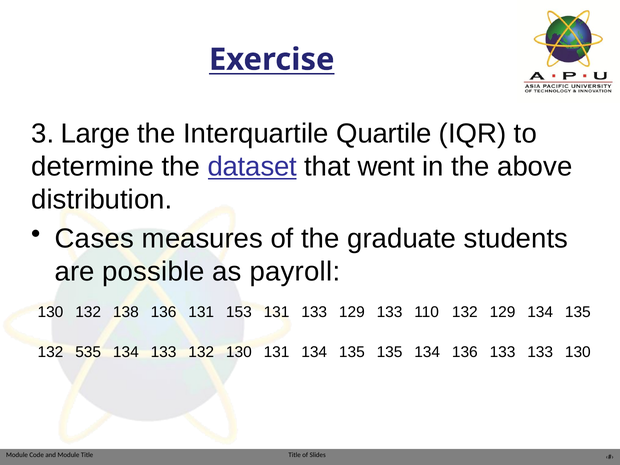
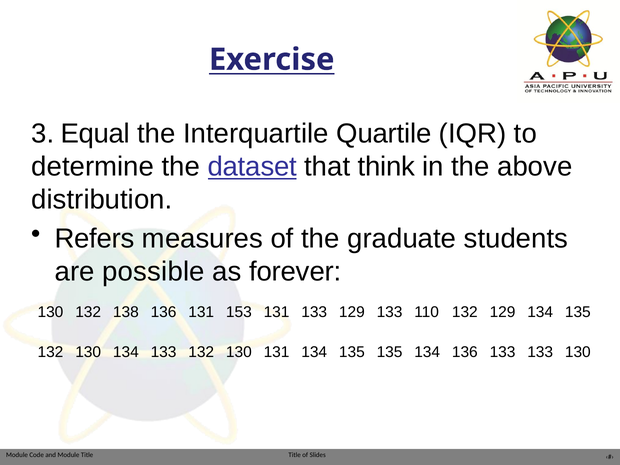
Large: Large -> Equal (95, 134)
went: went -> think (386, 167)
Cases: Cases -> Refers (95, 238)
payroll: payroll -> forever (295, 272)
535: 535 -> 130 (88, 352)
